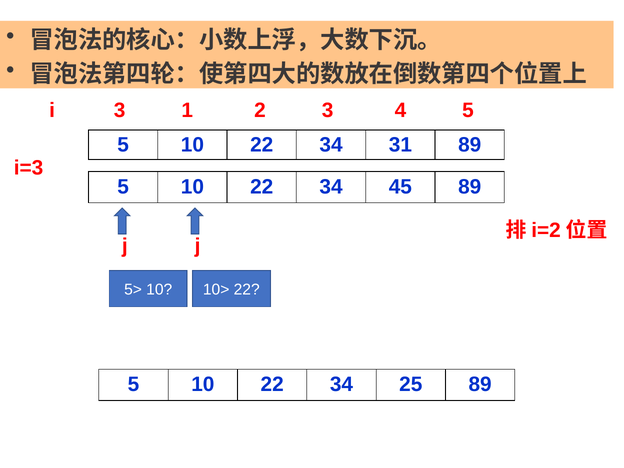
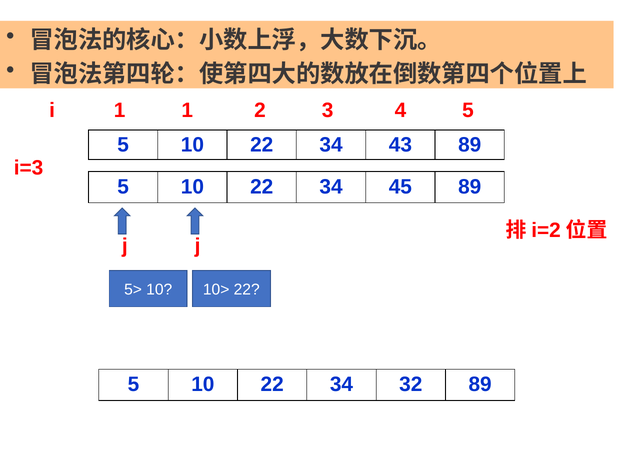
i 3: 3 -> 1 (120, 111)
31: 31 -> 43 (400, 145)
25: 25 -> 32 (411, 384)
